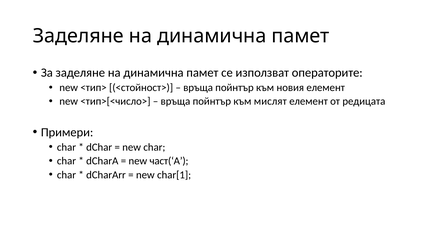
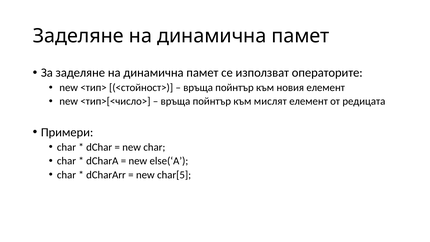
част(‘A: част(‘A -> else(‘A (169, 161)
char[1: char[1 -> char[5 (174, 175)
